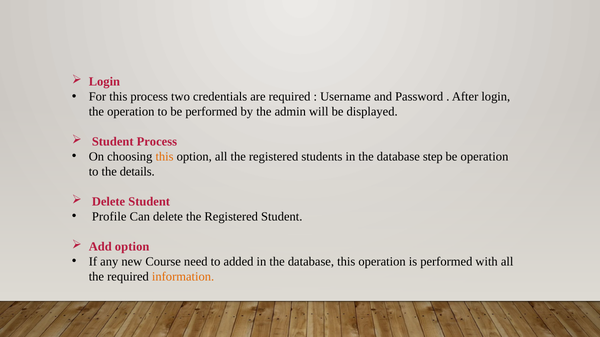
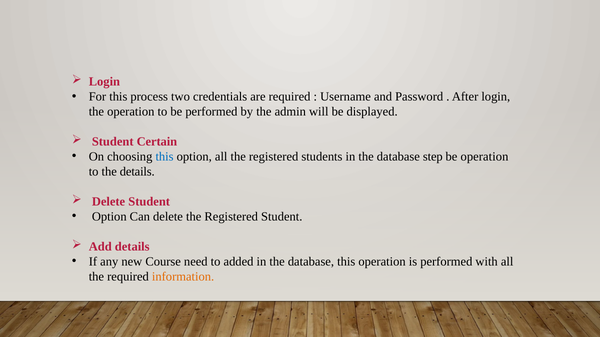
Student Process: Process -> Certain (157, 142)
this colour: orange -> blue (165, 157)
Profile: Profile -> Option (109, 217)
Add option: option -> details (132, 247)
